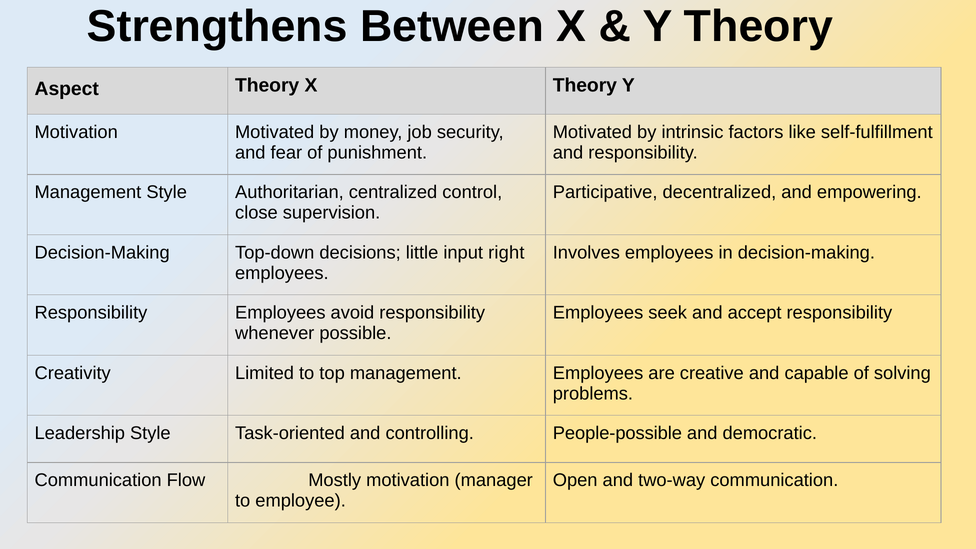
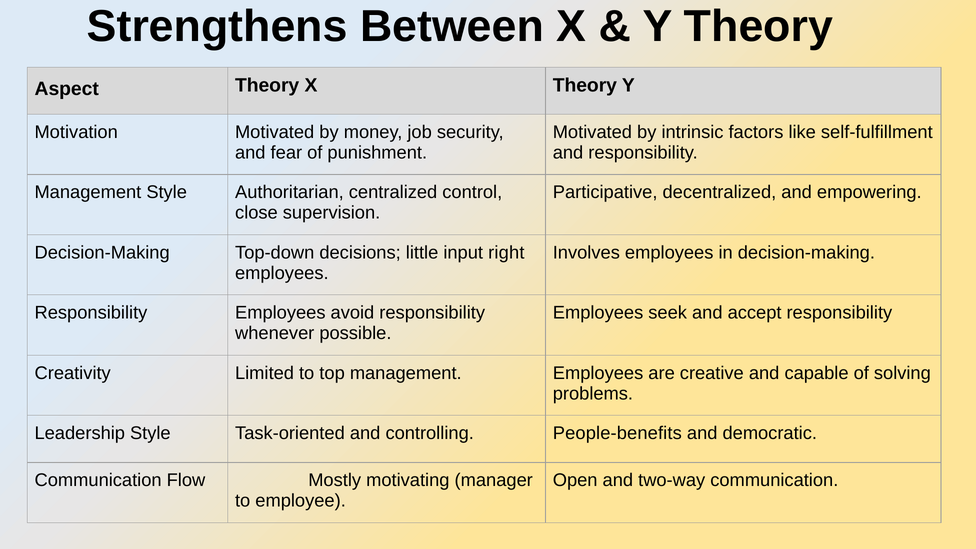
People-possible: People-possible -> People-benefits (617, 433)
Mostly motivation: motivation -> motivating (408, 480)
